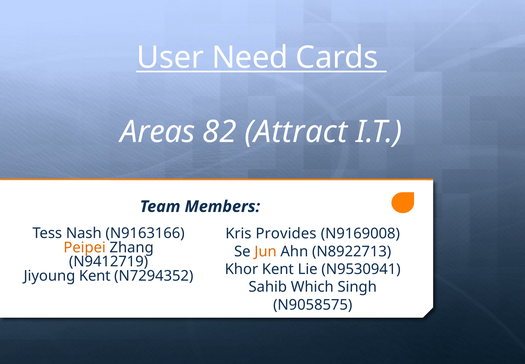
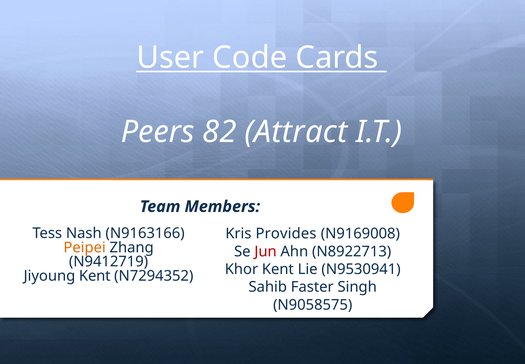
Need: Need -> Code (250, 57)
Areas: Areas -> Peers (158, 132)
Jun colour: orange -> red (266, 251)
Which: Which -> Faster (312, 287)
